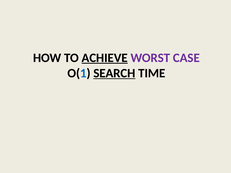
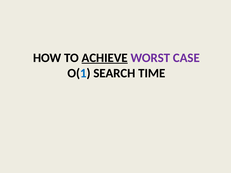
SEARCH underline: present -> none (114, 73)
